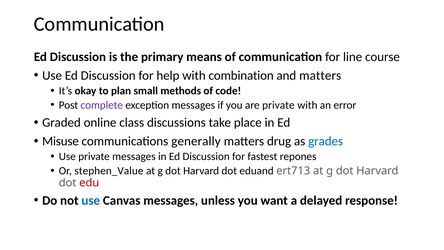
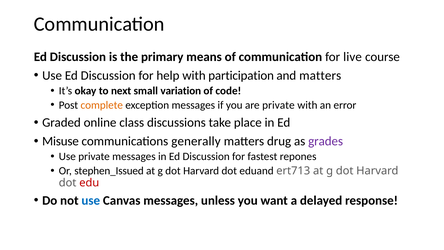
line: line -> live (353, 57)
combination: combination -> participation (241, 75)
plan: plan -> next (121, 91)
methods: methods -> variation (181, 91)
complete colour: purple -> orange (102, 105)
grades colour: blue -> purple (326, 141)
stephen_Value: stephen_Value -> stephen_Issued (109, 171)
